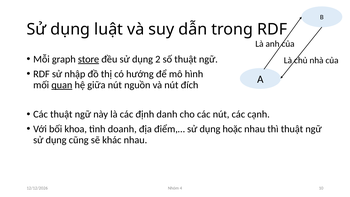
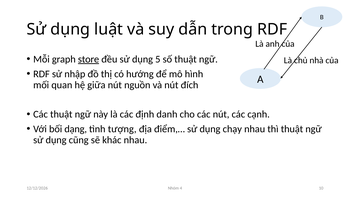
2: 2 -> 5 (158, 59)
quan underline: present -> none (62, 85)
khoa: khoa -> dạng (76, 129)
doanh: doanh -> tượng (122, 129)
hoặc: hoặc -> chạy (232, 129)
